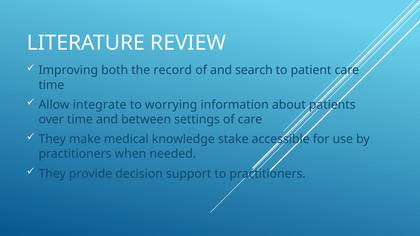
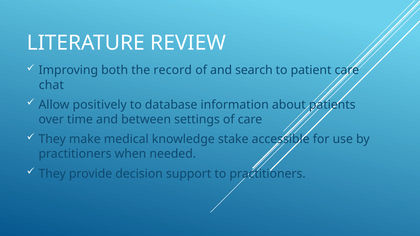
time: time -> chat (51, 85)
integrate: integrate -> positively (100, 105)
worrying: worrying -> database (171, 105)
